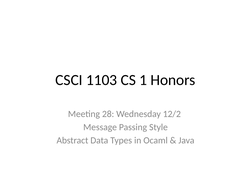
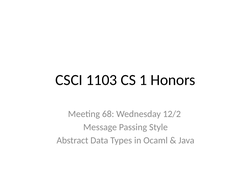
28: 28 -> 68 (108, 114)
